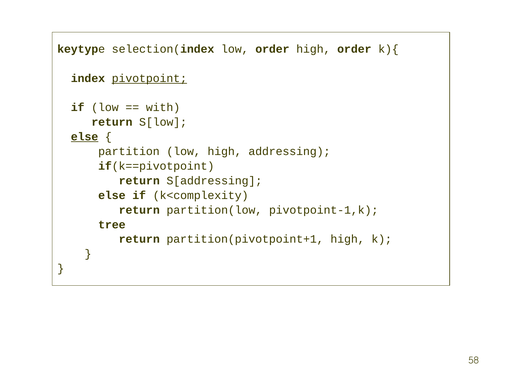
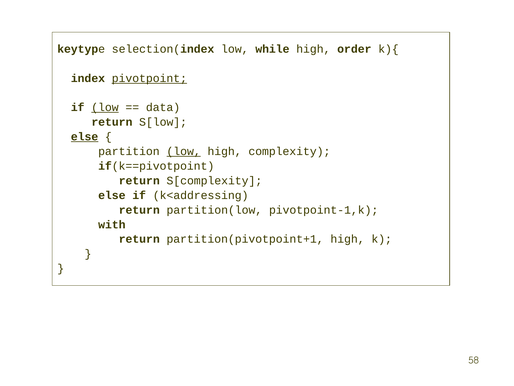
low order: order -> while (272, 49)
low underline: none -> present (105, 107)
with: with -> data (163, 107)
low underline: none -> present (184, 151)
addressing: addressing -> complexity (289, 151)
S[addressing: S[addressing -> S[complexity (214, 180)
k<complexity: k<complexity -> k<addressing (201, 195)
tree: tree -> with (112, 224)
